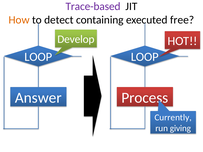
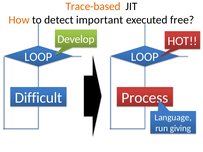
Trace-based colour: purple -> orange (93, 6)
containing: containing -> important (100, 20)
Answer: Answer -> Difficult (38, 98)
Currently: Currently -> Language (173, 118)
